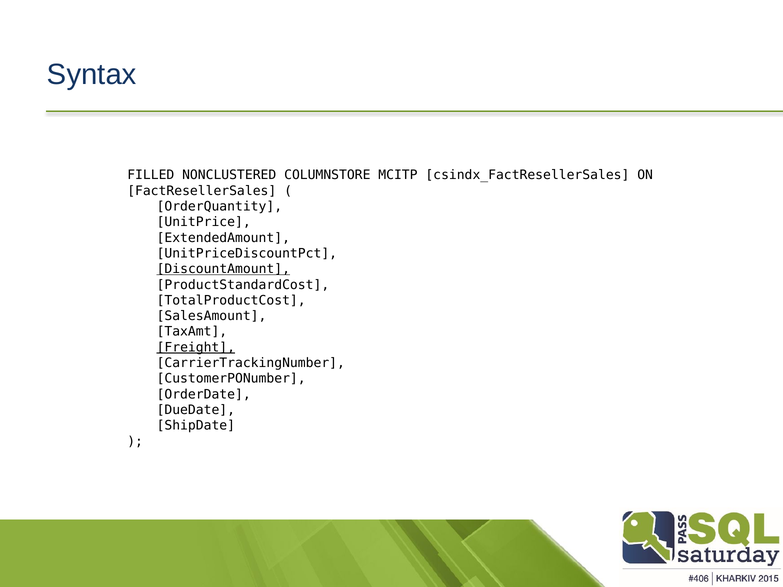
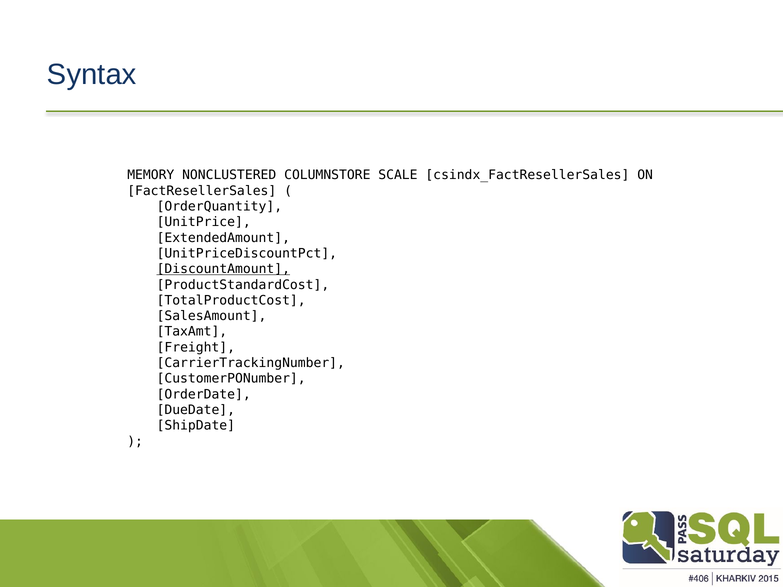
FILLED: FILLED -> MEMORY (151, 175)
MCITP: MCITP -> SCALE (398, 175)
Freight underline: present -> none (196, 347)
